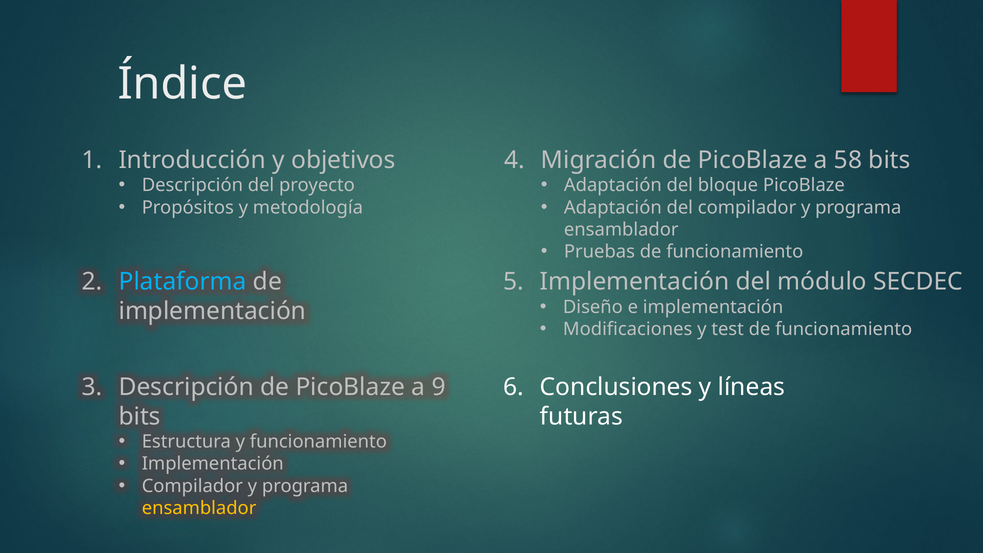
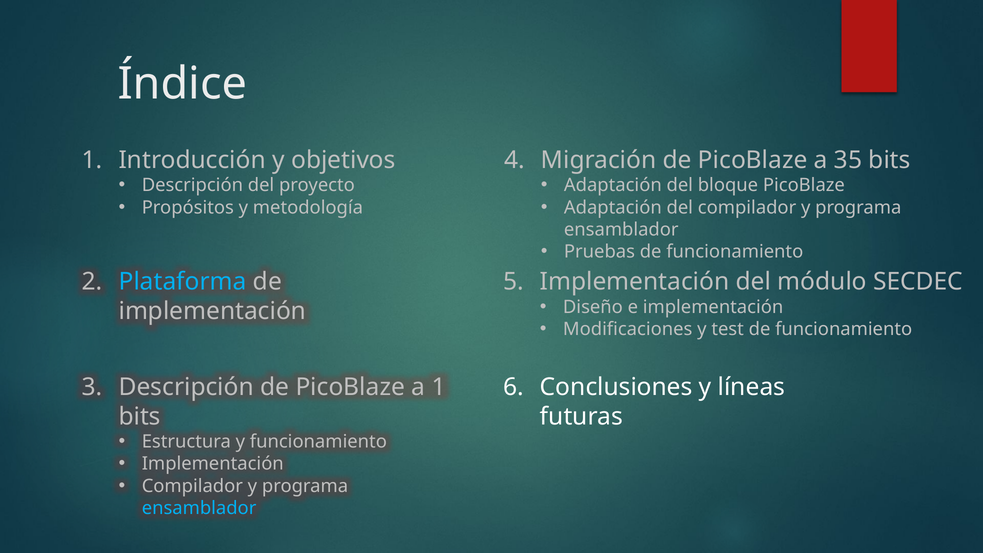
58: 58 -> 35 (848, 160)
a 9: 9 -> 1 (439, 387)
ensamblador colour: yellow -> light blue (199, 508)
